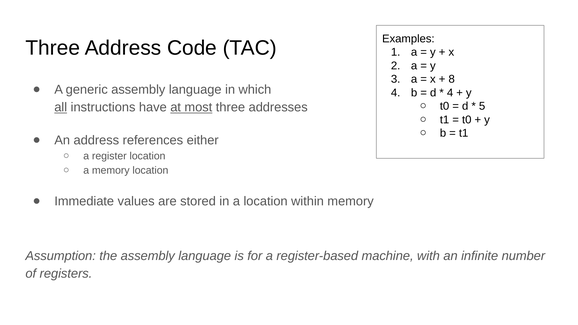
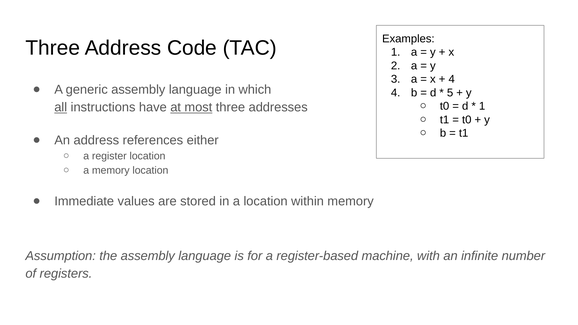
8: 8 -> 4 (452, 79)
4: 4 -> 5 (450, 93)
5: 5 -> 1 (482, 106)
